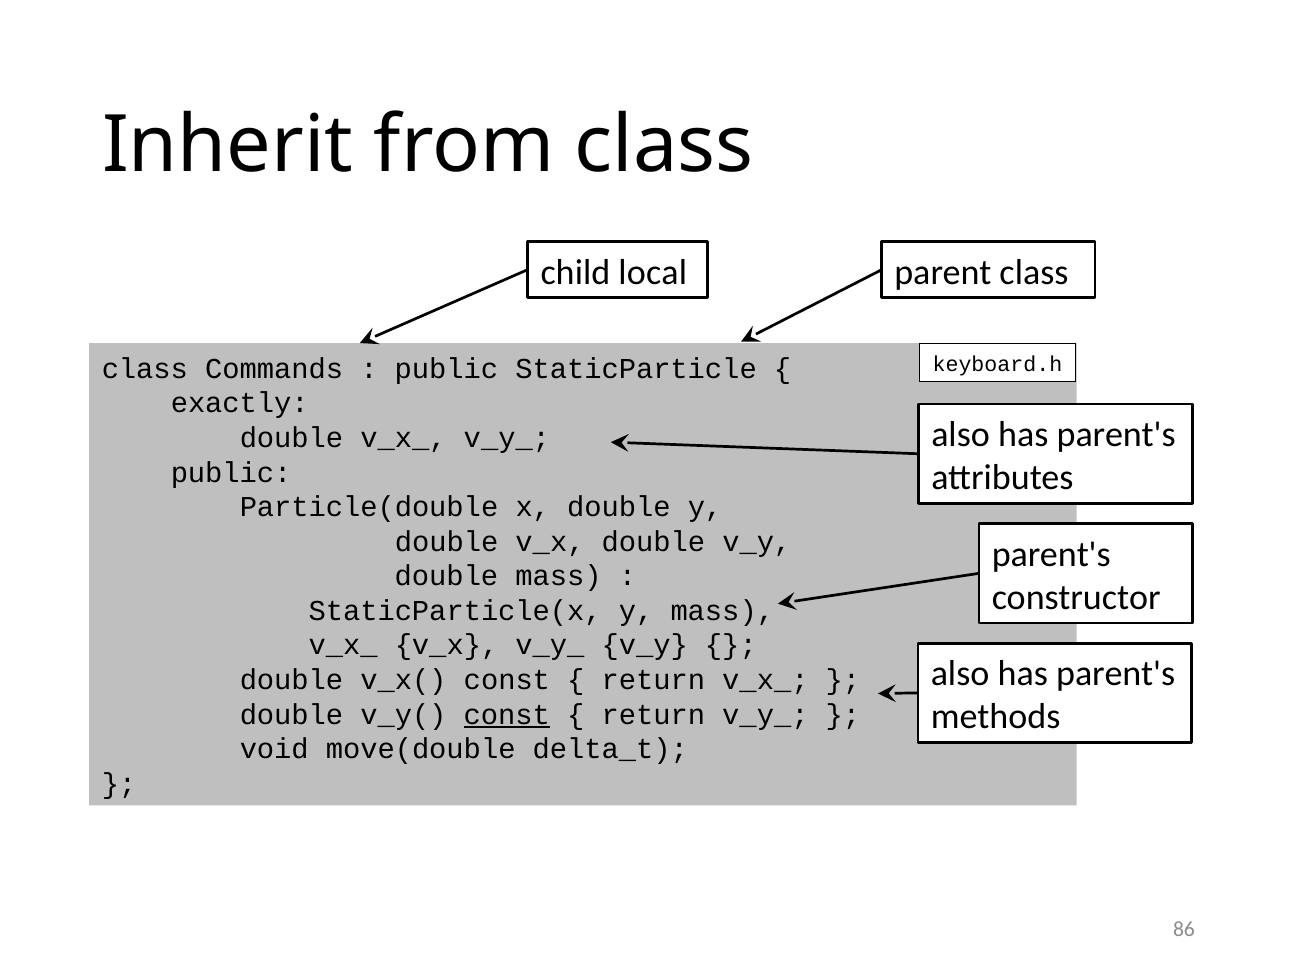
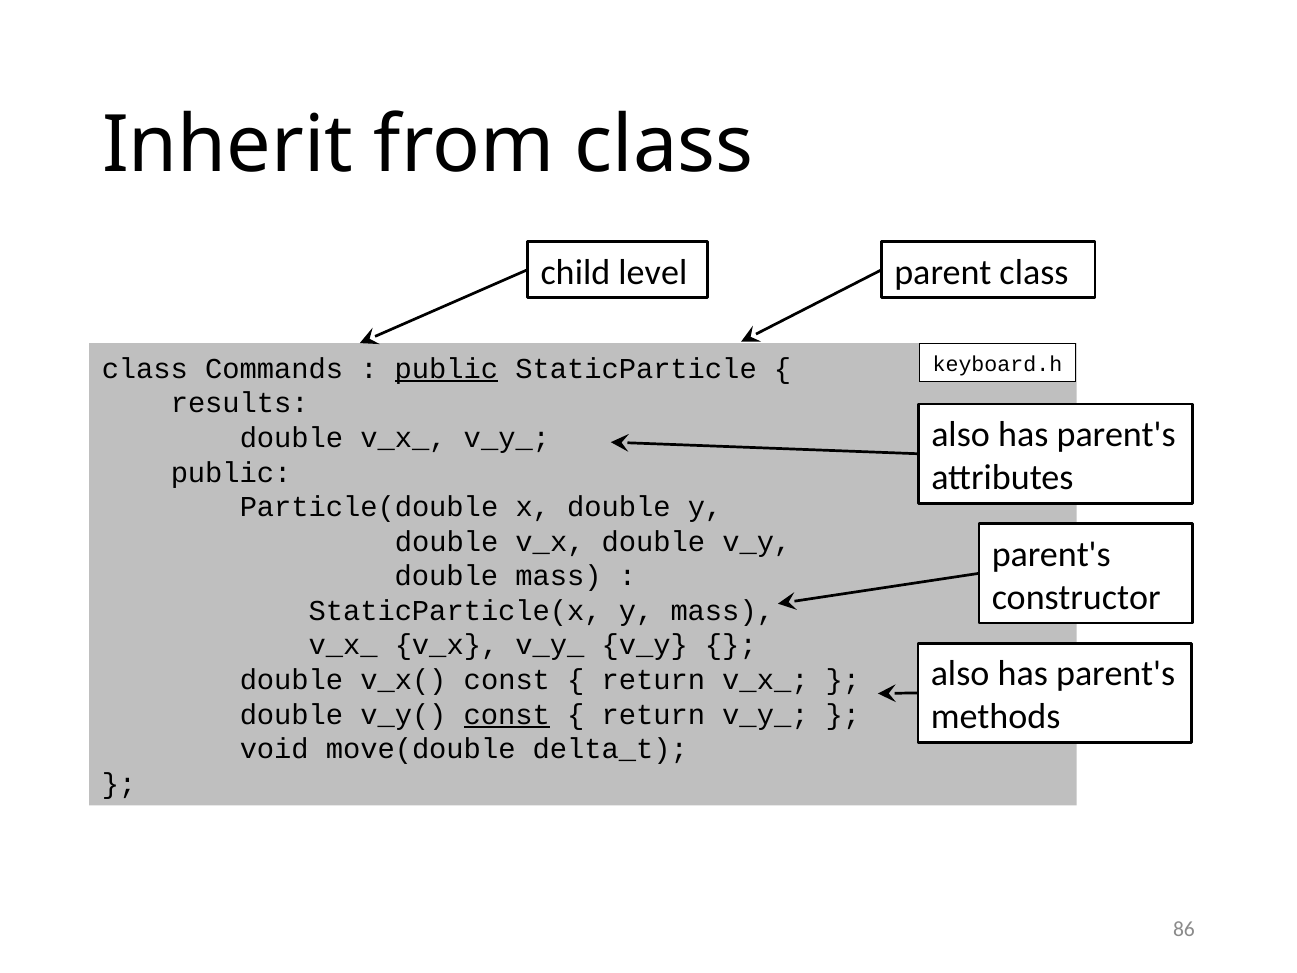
local: local -> level (653, 272)
public underline: none -> present (446, 369)
exactly: exactly -> results (240, 403)
